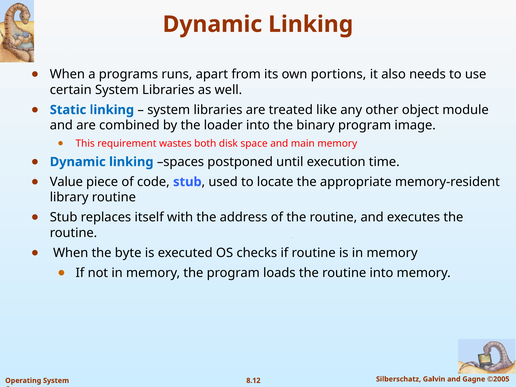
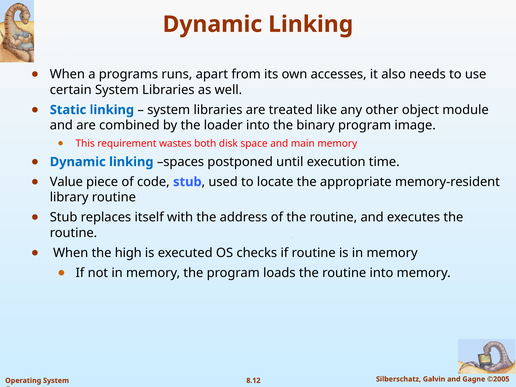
portions: portions -> accesses (339, 74)
byte: byte -> high (128, 253)
